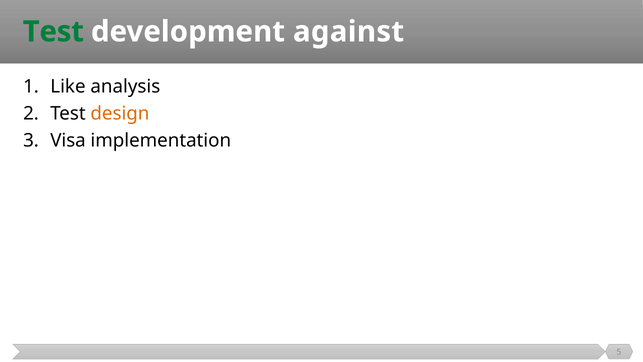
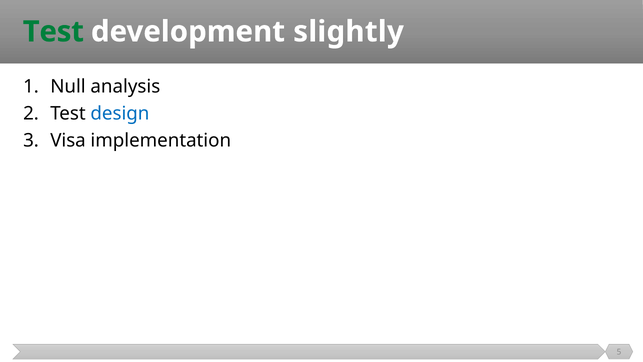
against: against -> slightly (349, 32)
Like: Like -> Null (68, 87)
design colour: orange -> blue (120, 114)
